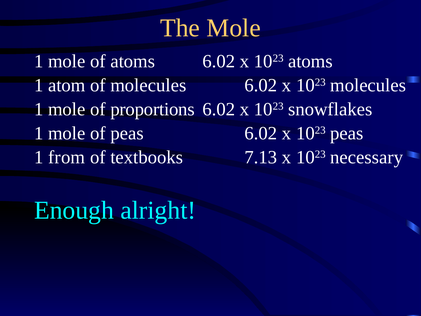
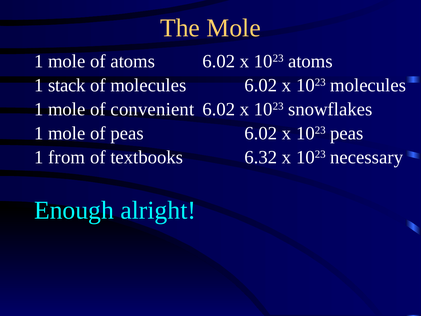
atom: atom -> stack (67, 85)
proportions: proportions -> convenient (152, 109)
7.13: 7.13 -> 6.32 (261, 157)
